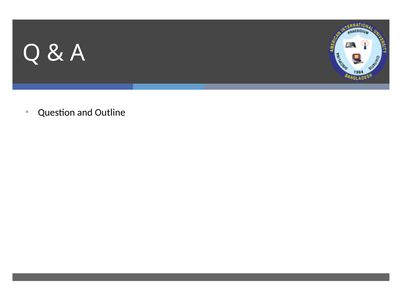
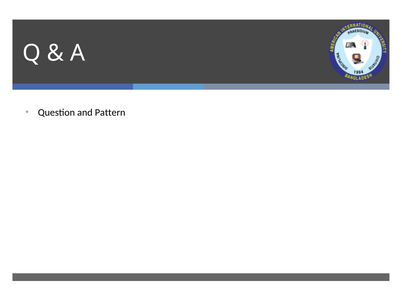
Outline: Outline -> Pattern (110, 113)
